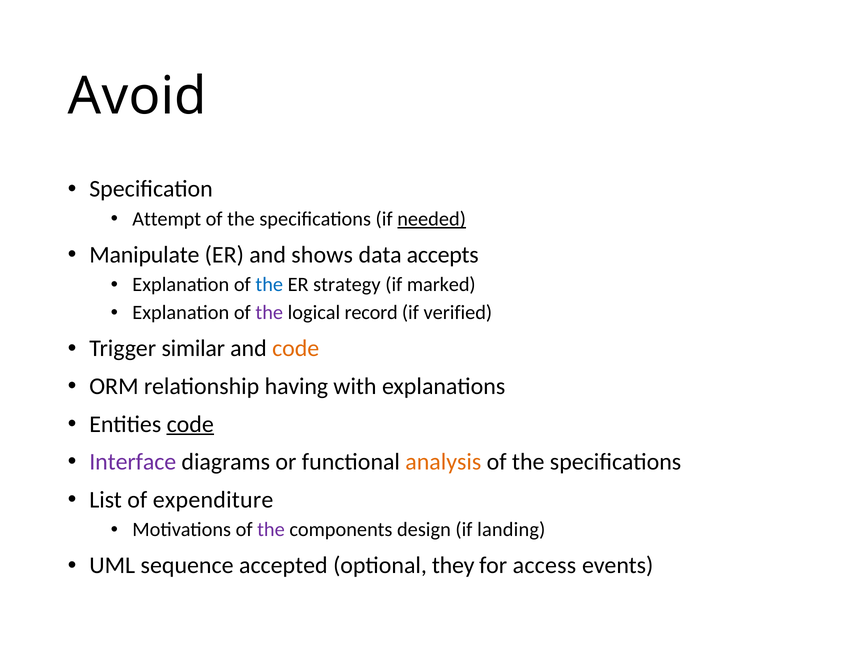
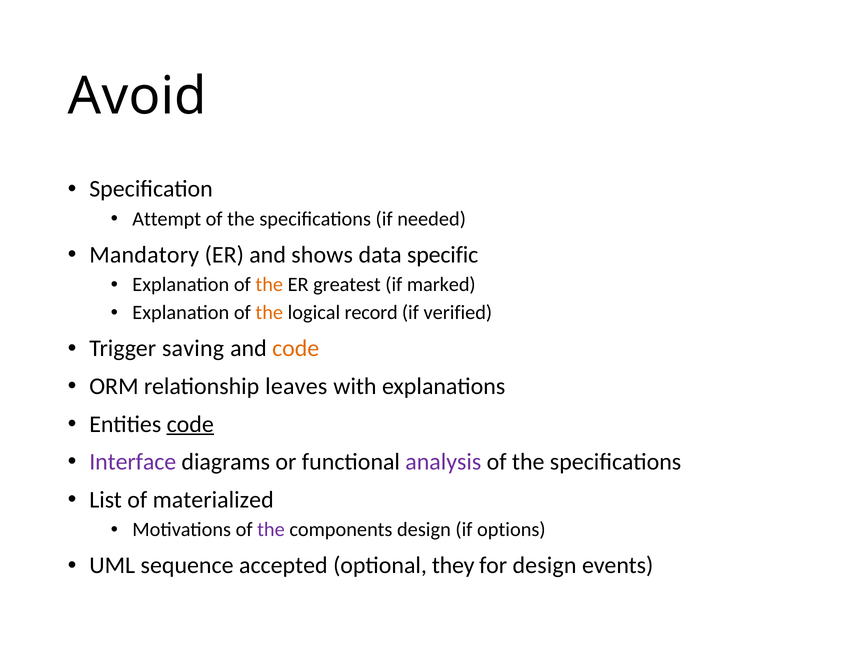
needed underline: present -> none (432, 219)
Manipulate: Manipulate -> Mandatory (144, 255)
accepts: accepts -> specific (443, 255)
the colour: blue -> orange (269, 285)
strategy: strategy -> greatest (347, 285)
the colour: purple -> orange (269, 313)
similar: similar -> saving (193, 348)
having: having -> leaves (296, 386)
analysis colour: orange -> purple (443, 462)
expenditure: expenditure -> materialized (213, 500)
landing: landing -> options (511, 529)
for access: access -> design (544, 565)
